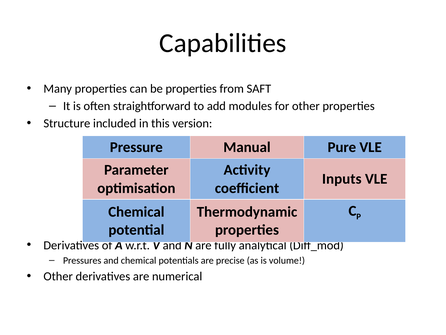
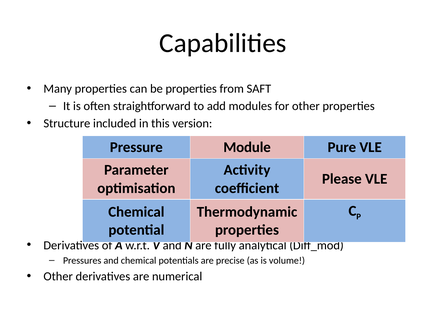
Manual: Manual -> Module (247, 147)
Inputs: Inputs -> Please (342, 179)
